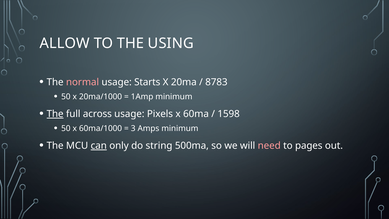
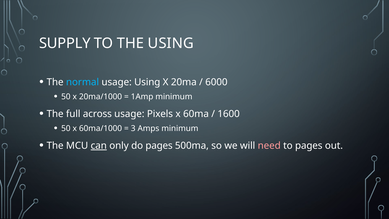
ALLOW: ALLOW -> SUPPLY (65, 43)
normal colour: pink -> light blue (83, 82)
usage Starts: Starts -> Using (147, 82)
8783: 8783 -> 6000 (216, 82)
The underline: present -> none (55, 114)
1598: 1598 -> 1600 (229, 114)
do string: string -> pages (159, 146)
